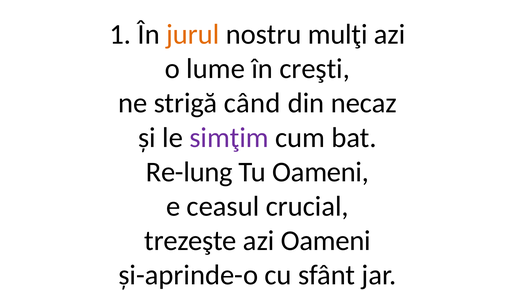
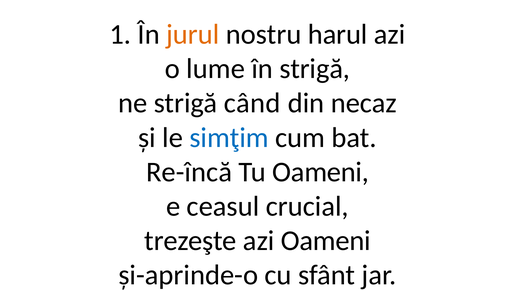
mulţi: mulţi -> harul (338, 34)
în creşti: creşti -> strigă (315, 69)
simţim colour: purple -> blue (229, 137)
Re-lung: Re-lung -> Re-încă (189, 172)
